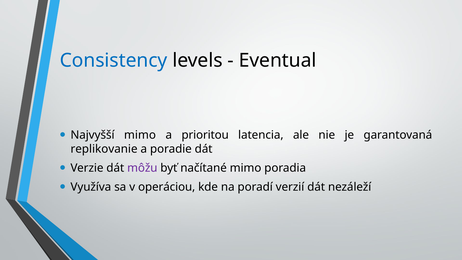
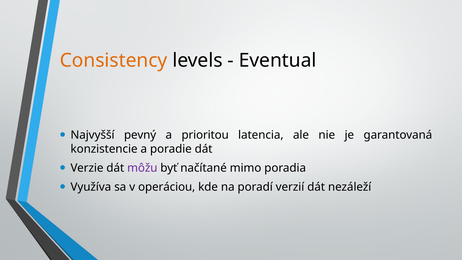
Consistency colour: blue -> orange (114, 61)
Najvyšší mimo: mimo -> pevný (140, 135)
replikovanie: replikovanie -> konzistencie (104, 149)
